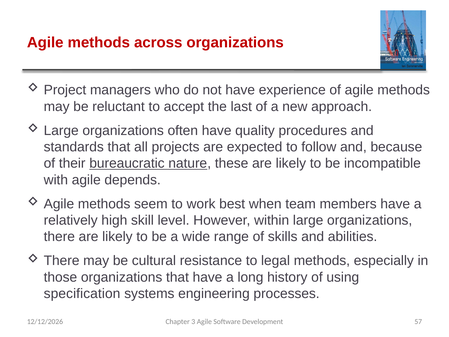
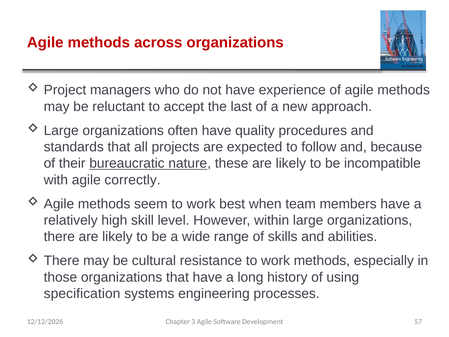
depends: depends -> correctly (133, 180)
resistance to legal: legal -> work (276, 261)
